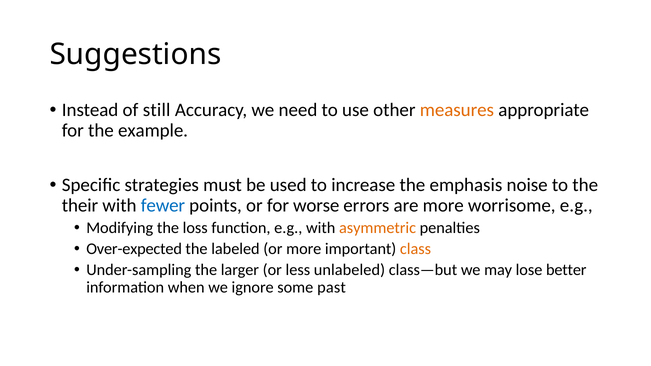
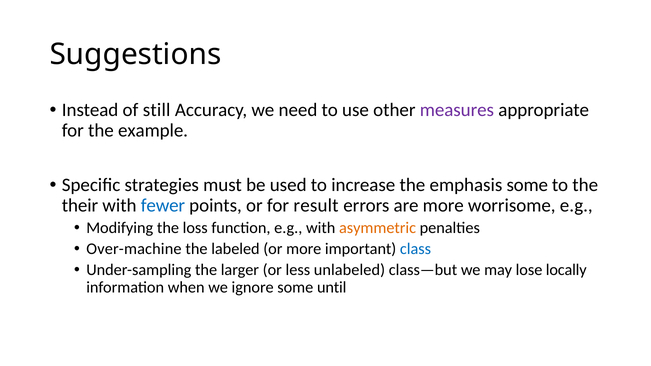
measures colour: orange -> purple (457, 110)
emphasis noise: noise -> some (527, 185)
worse: worse -> result (316, 206)
Over-expected: Over-expected -> Over-machine (134, 249)
class colour: orange -> blue (416, 249)
better: better -> locally (566, 270)
past: past -> until (332, 288)
